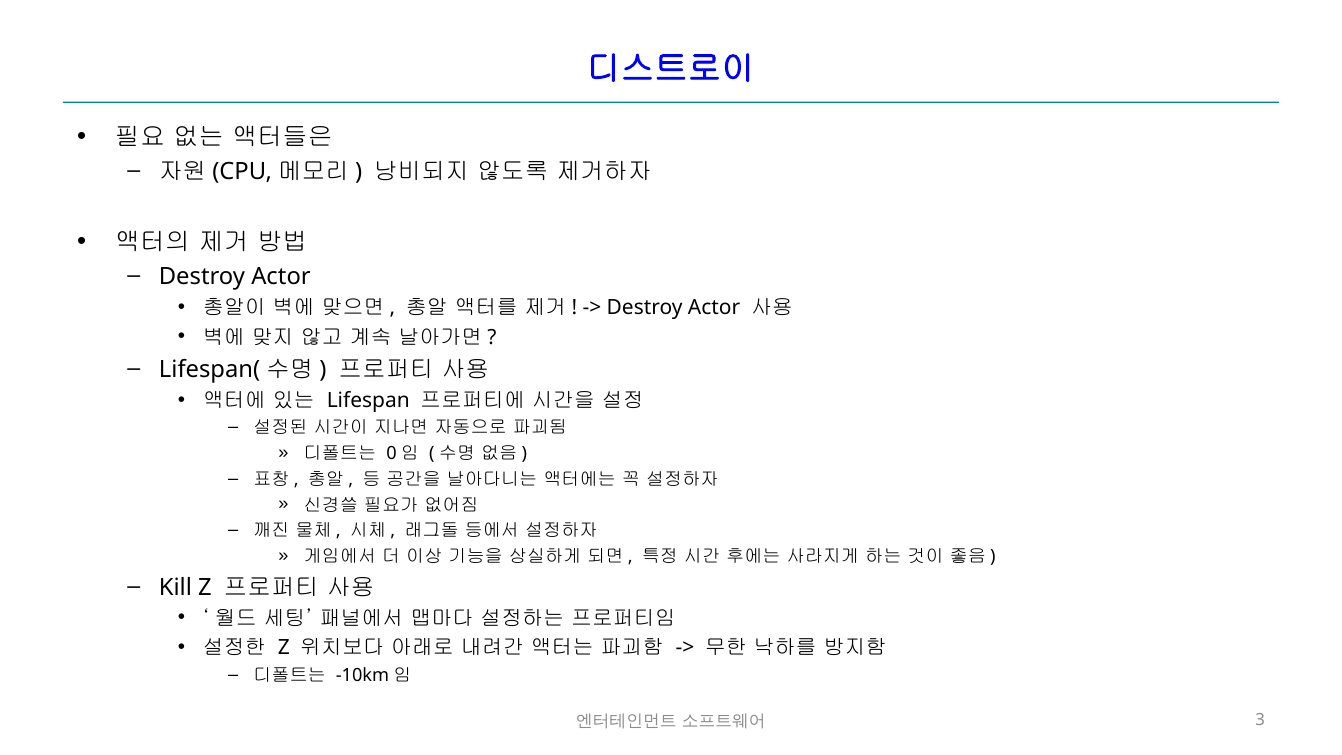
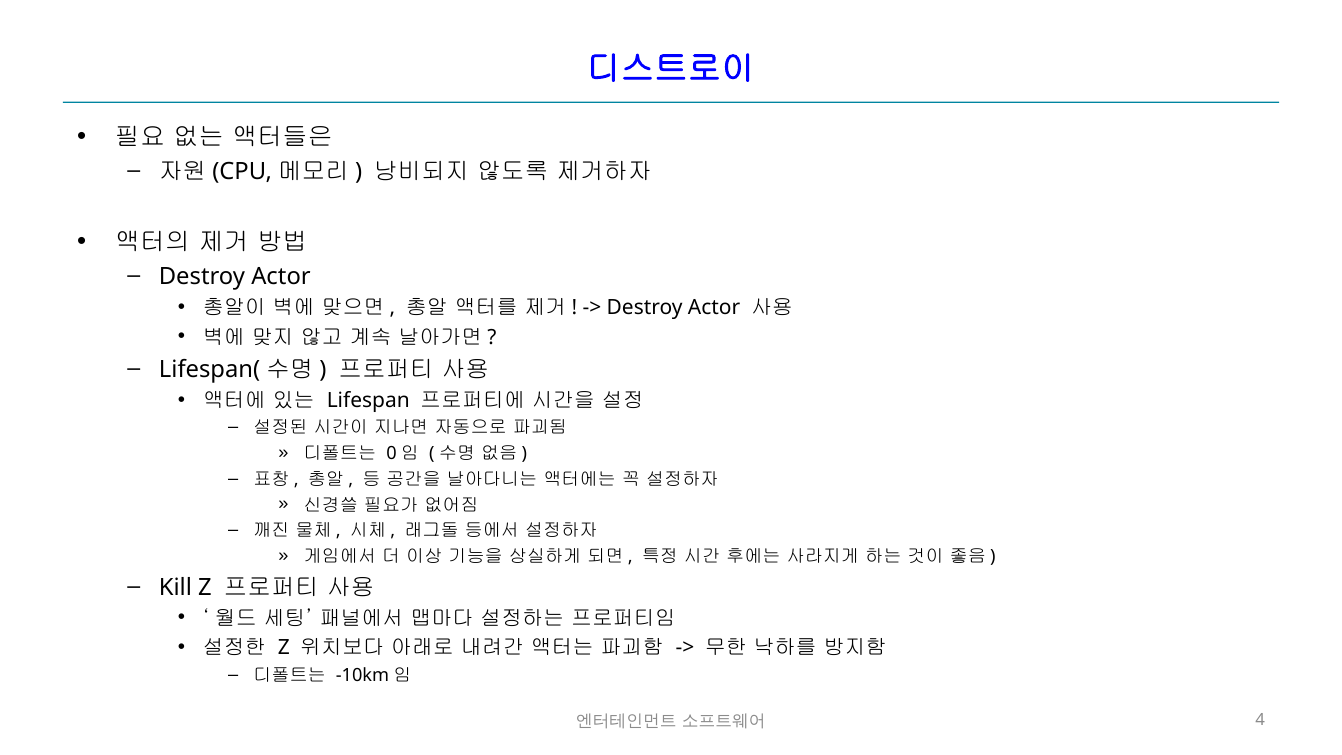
3: 3 -> 4 (1260, 720)
